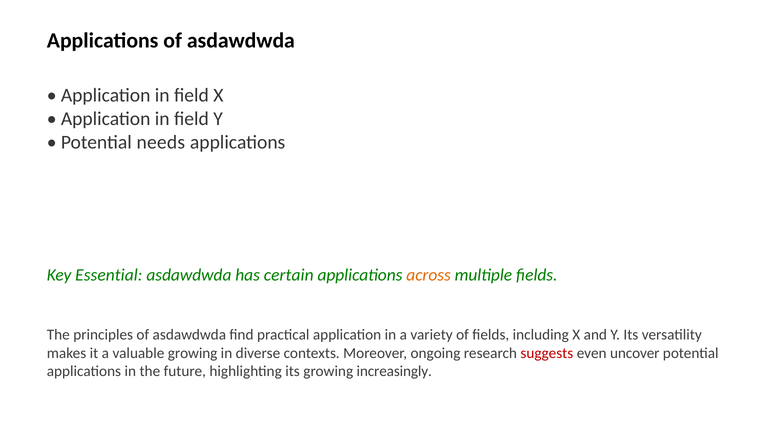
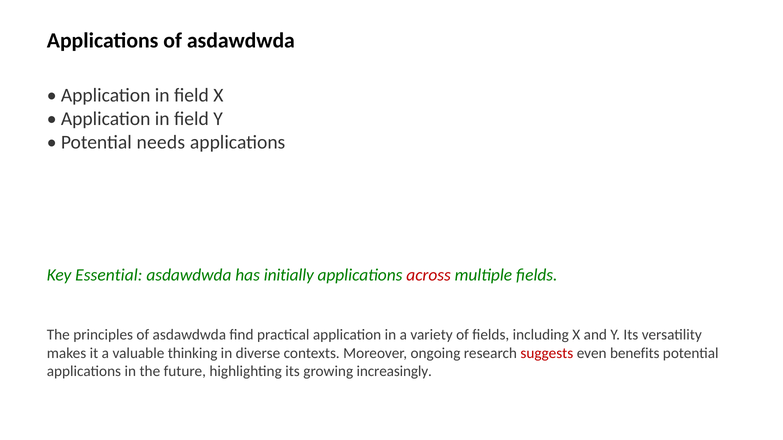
certain: certain -> initially (289, 275)
across colour: orange -> red (429, 275)
valuable growing: growing -> thinking (193, 353)
uncover: uncover -> benefits (635, 353)
